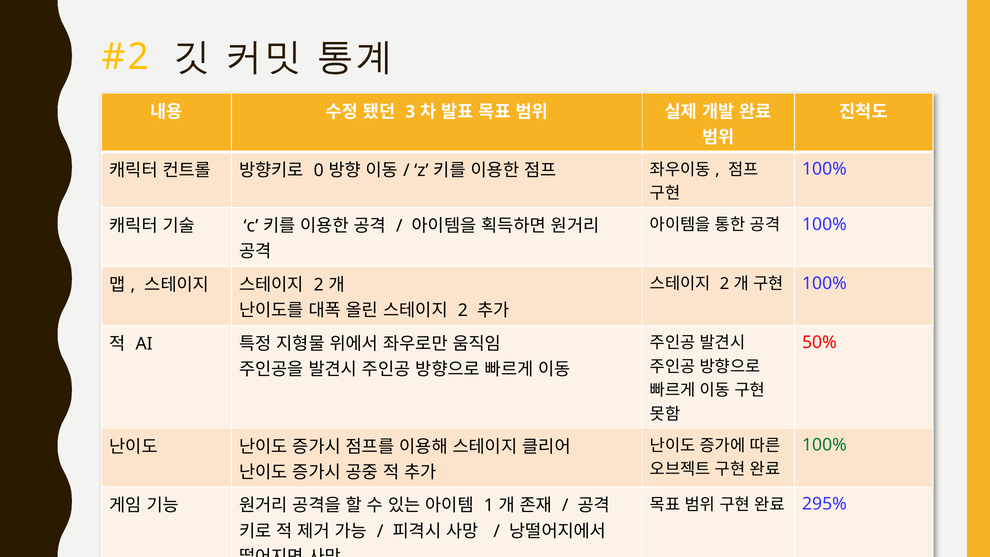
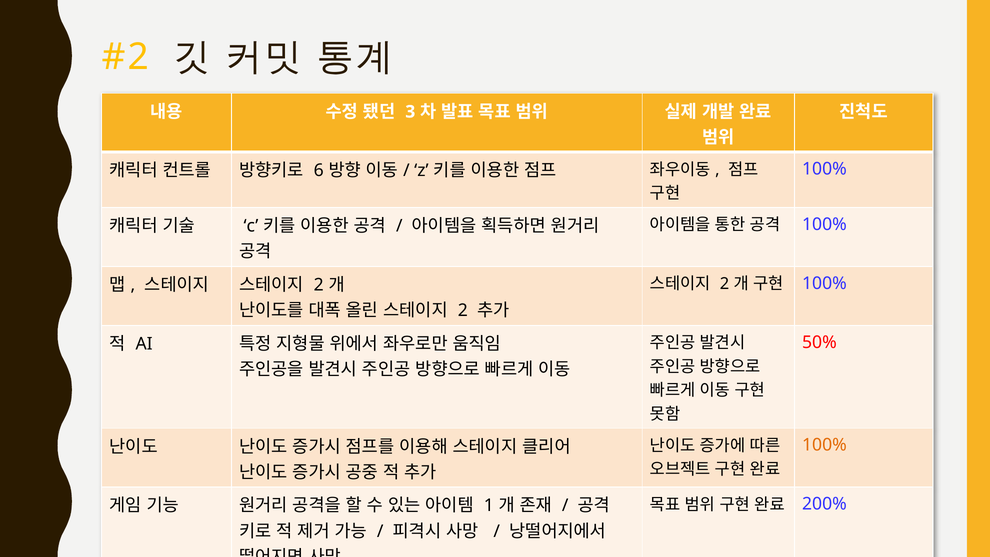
0: 0 -> 6 (319, 171)
100% colour: green -> orange (824, 445)
295%: 295% -> 200% (824, 504)
